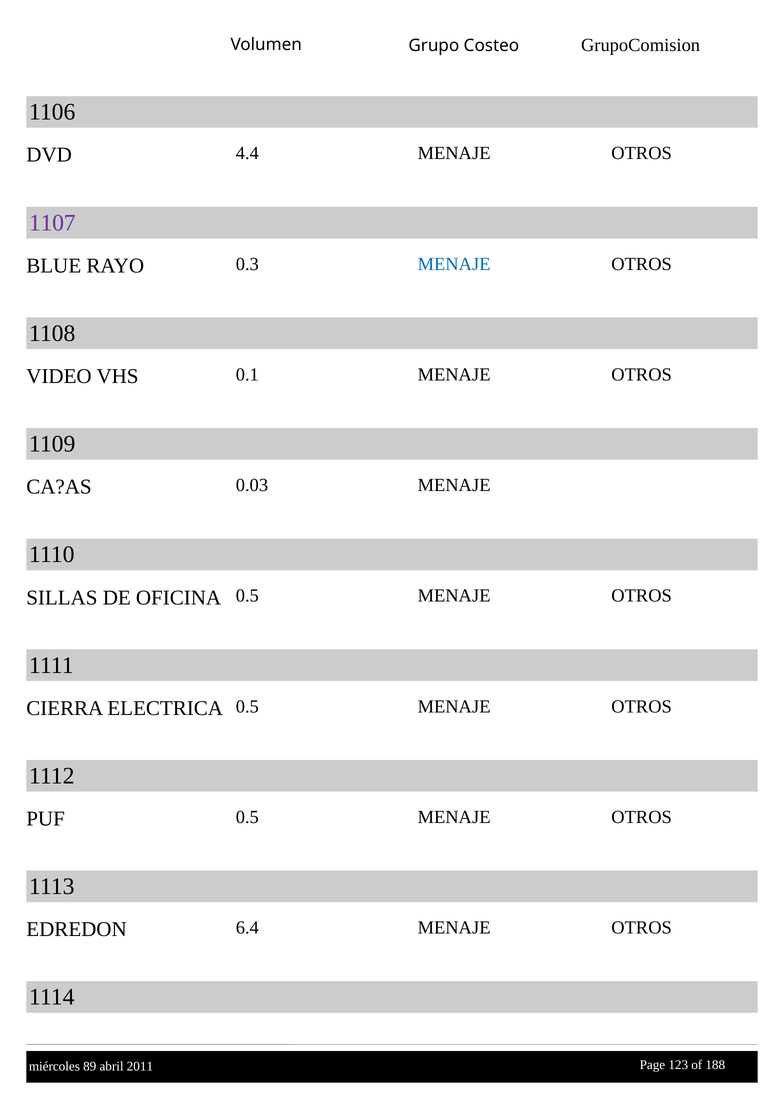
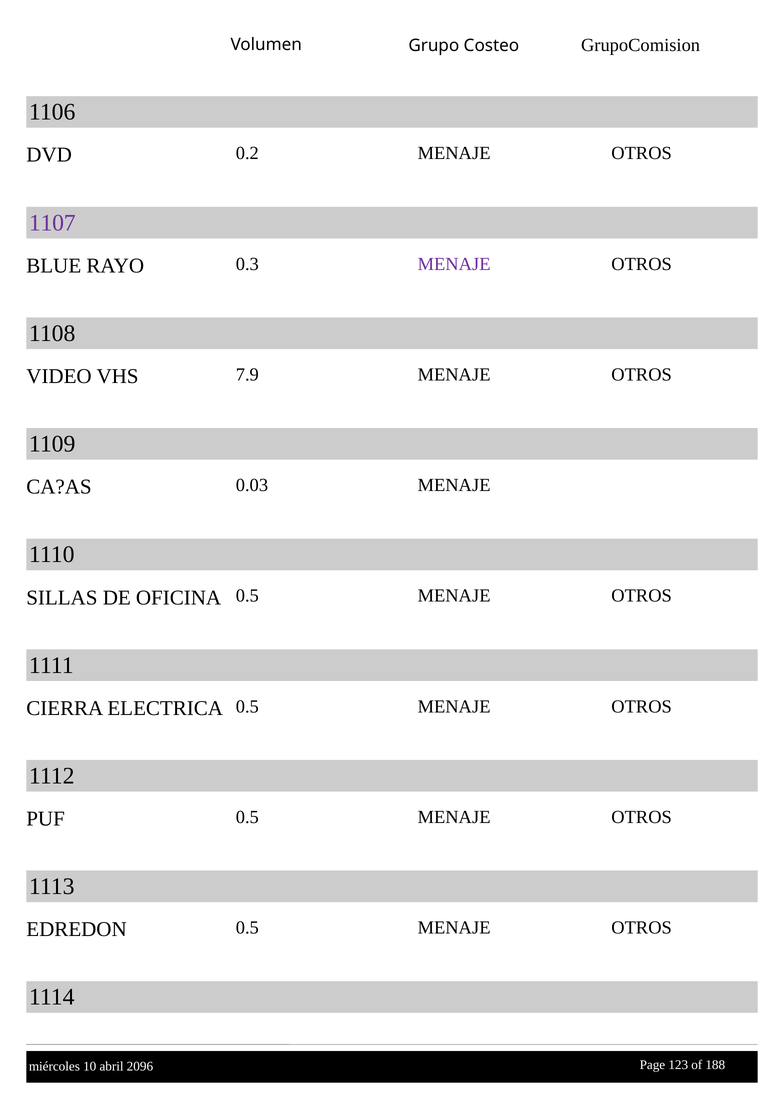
4.4: 4.4 -> 0.2 (247, 153)
MENAJE colour: blue -> purple (454, 264)
0.1: 0.1 -> 7.9 (247, 375)
EDREDON 6.4: 6.4 -> 0.5 (247, 928)
89: 89 -> 10 (90, 1067)
2011: 2011 -> 2096 (140, 1067)
